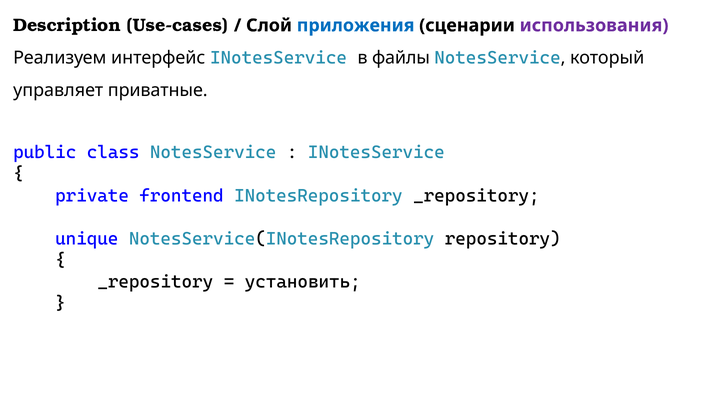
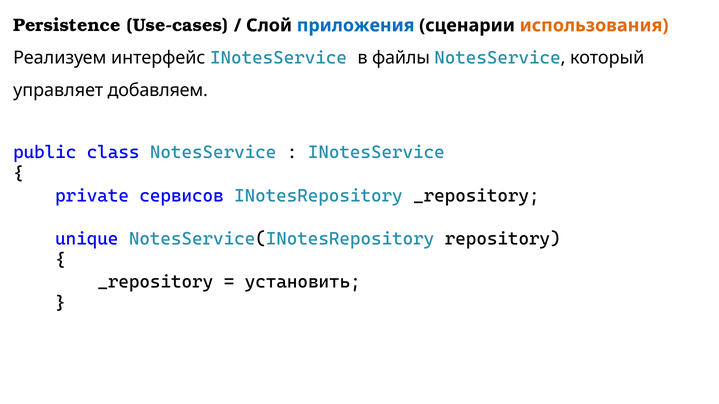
Description: Description -> Persistence (67, 25)
использования colour: purple -> orange (594, 25)
приватные: приватные -> добавляем (158, 90)
frontend: frontend -> сервисов (182, 196)
